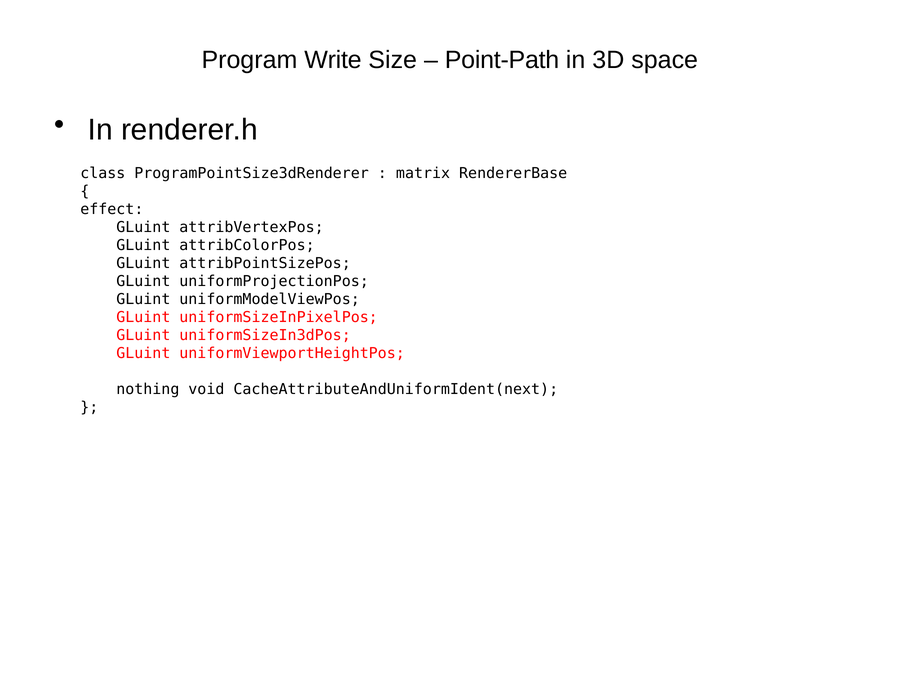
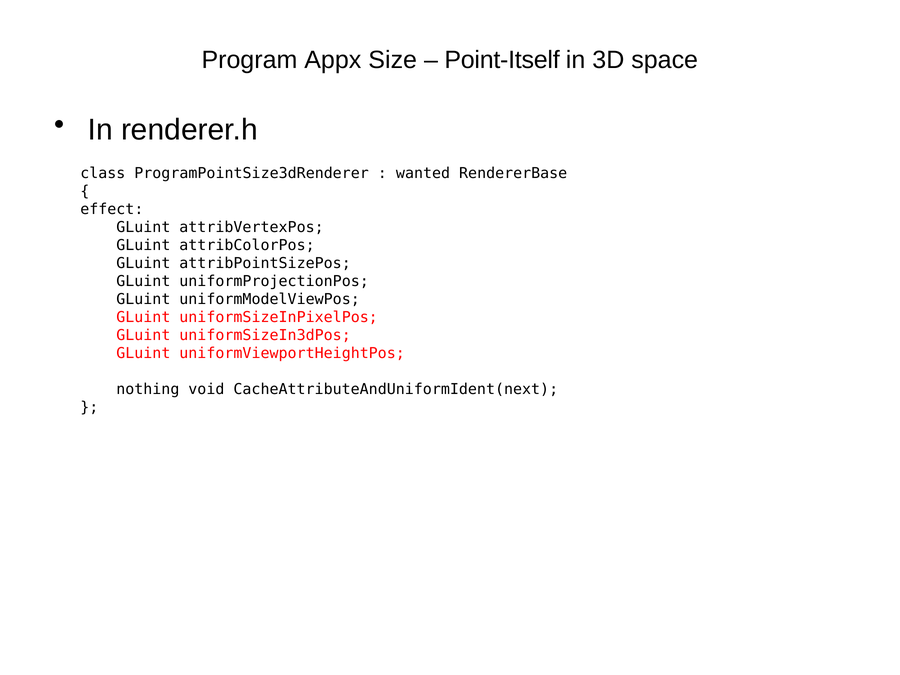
Write: Write -> Appx (333, 60)
Point-Path: Point-Path -> Point-Itself (502, 60)
matrix: matrix -> wanted (423, 173)
